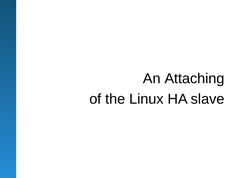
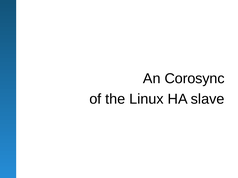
Attaching: Attaching -> Corosync (195, 79)
